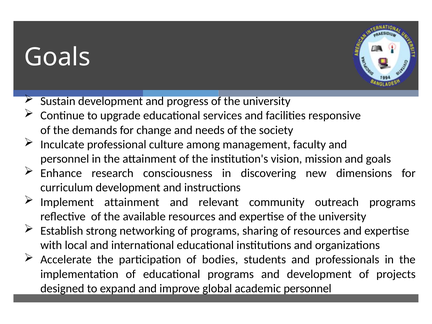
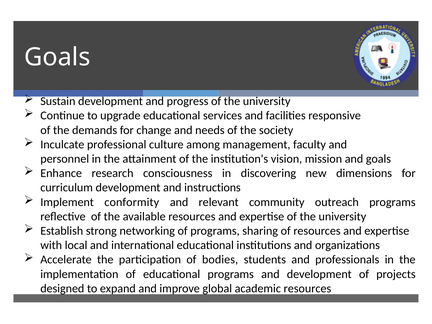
Implement attainment: attainment -> conformity (132, 202)
academic personnel: personnel -> resources (307, 289)
